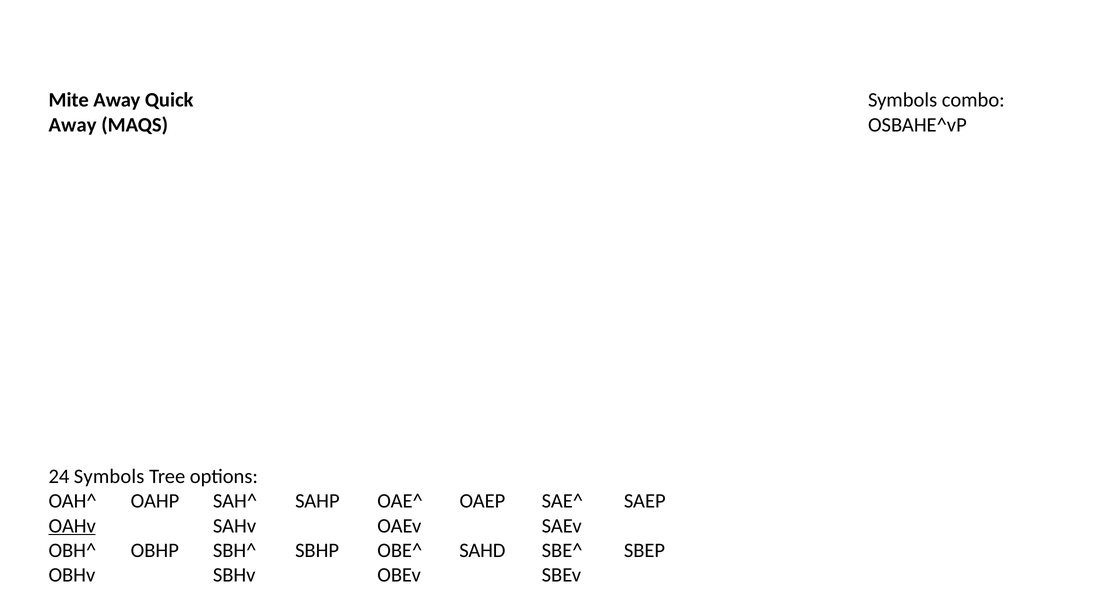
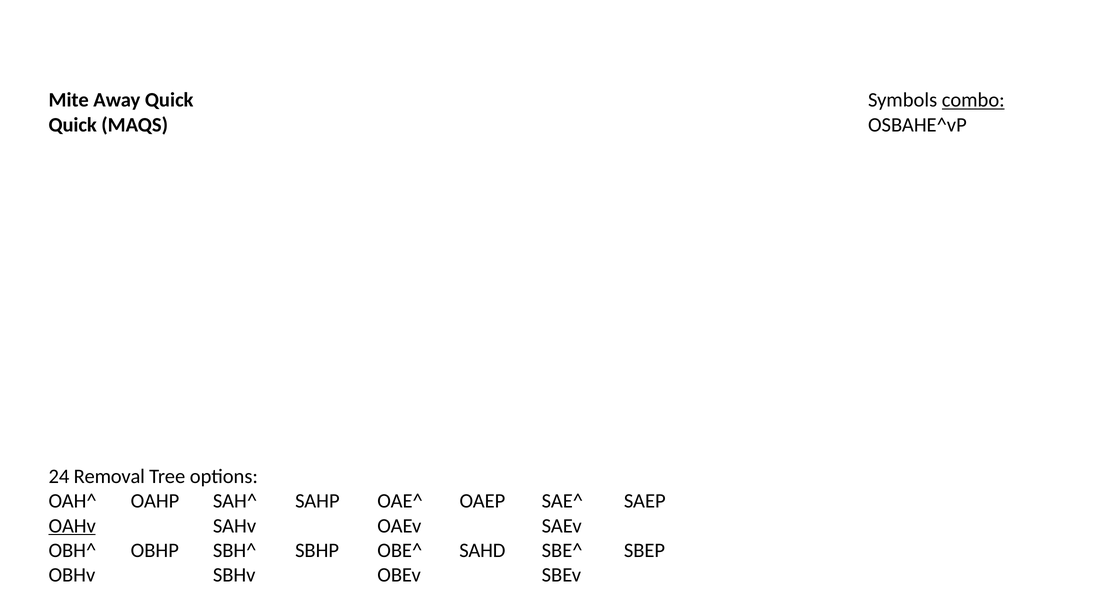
combo underline: none -> present (973, 100)
Away: Away -> Quick (73, 125)
24 Symbols: Symbols -> Removal (109, 477)
